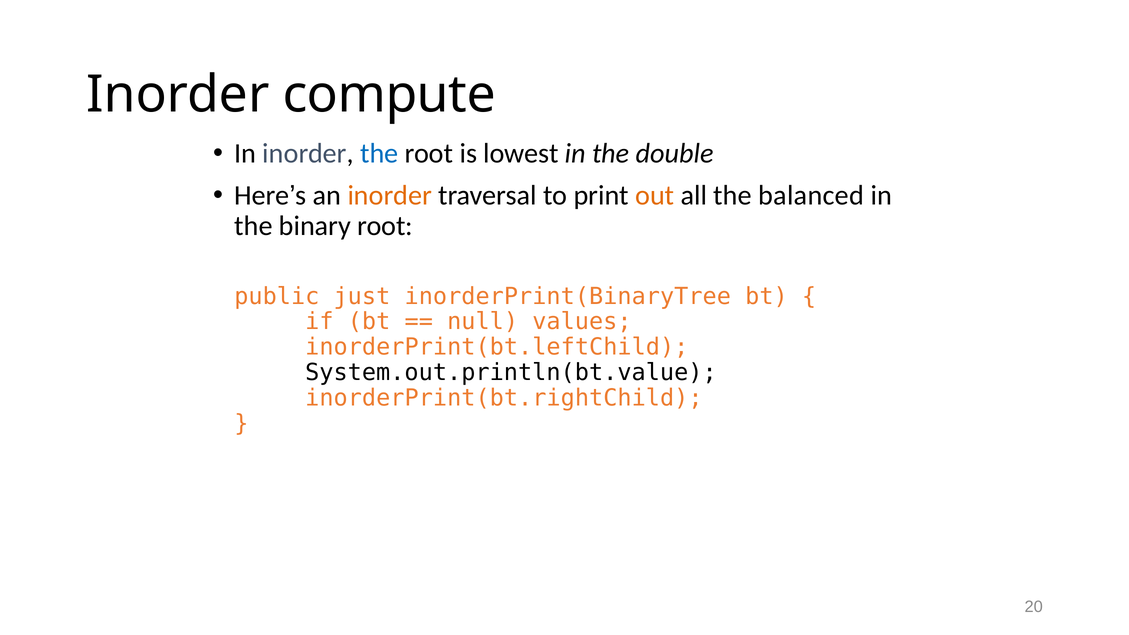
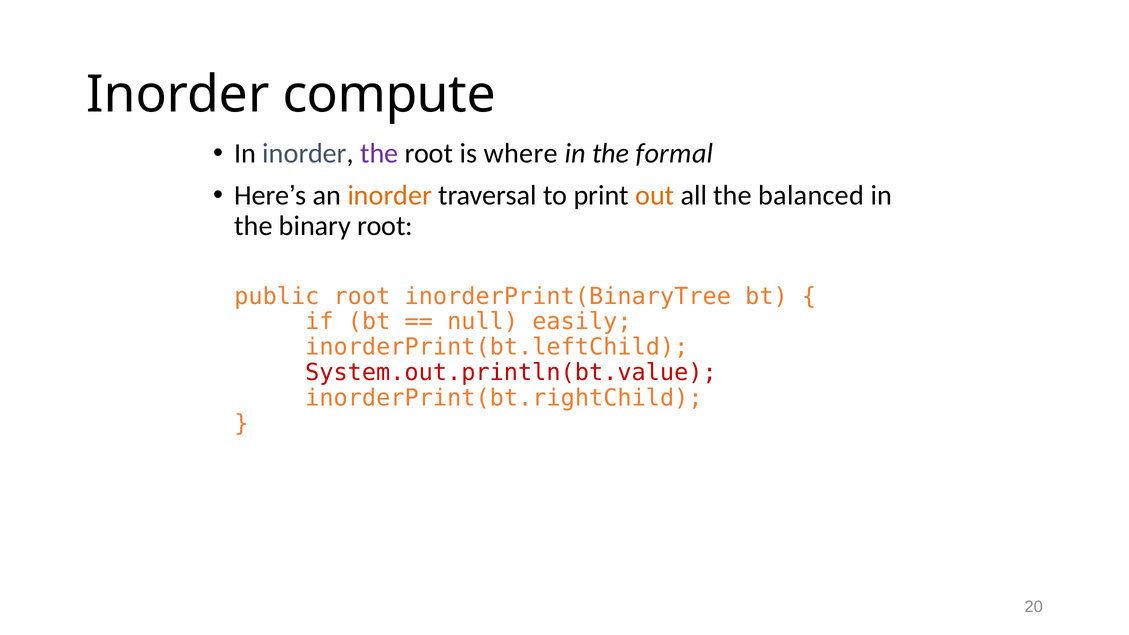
the colour: blue -> purple (379, 153)
lowest: lowest -> where (521, 153)
double: double -> formal (675, 153)
public just: just -> root (362, 296)
values: values -> easily (582, 322)
System.out.println(bt.value colour: black -> red (511, 373)
